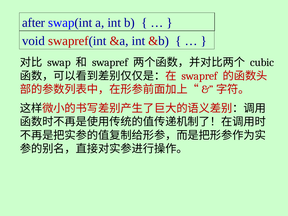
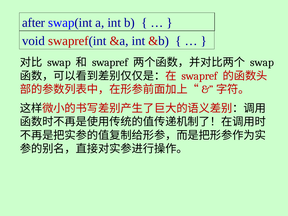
cubic: cubic -> swap (262, 62)
